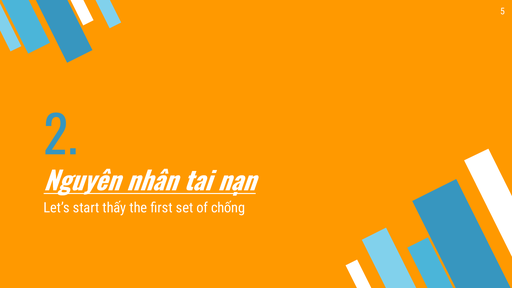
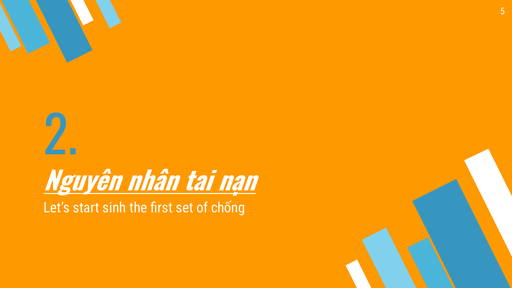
thấy: thấy -> sinh (114, 208)
